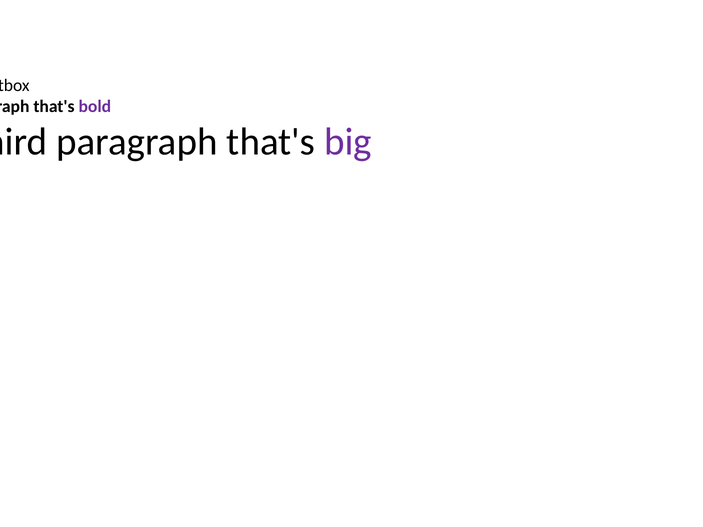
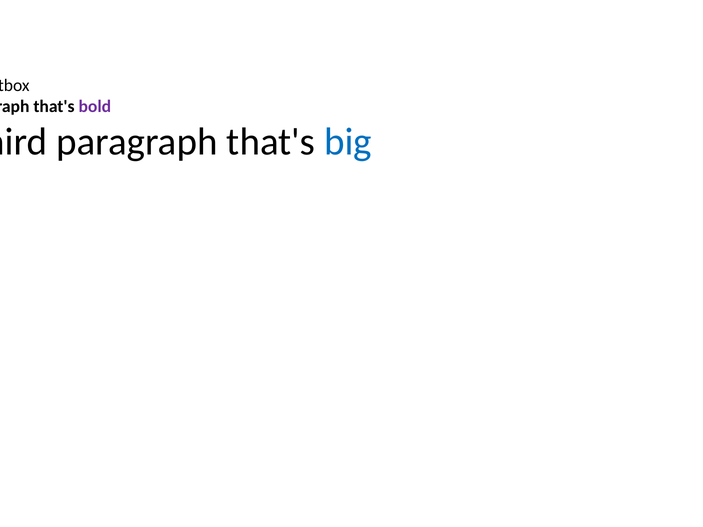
big colour: purple -> blue (348, 142)
